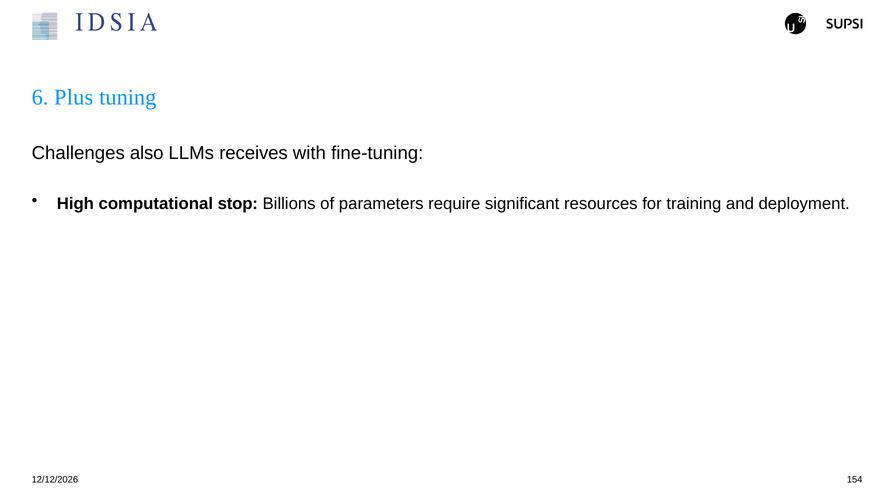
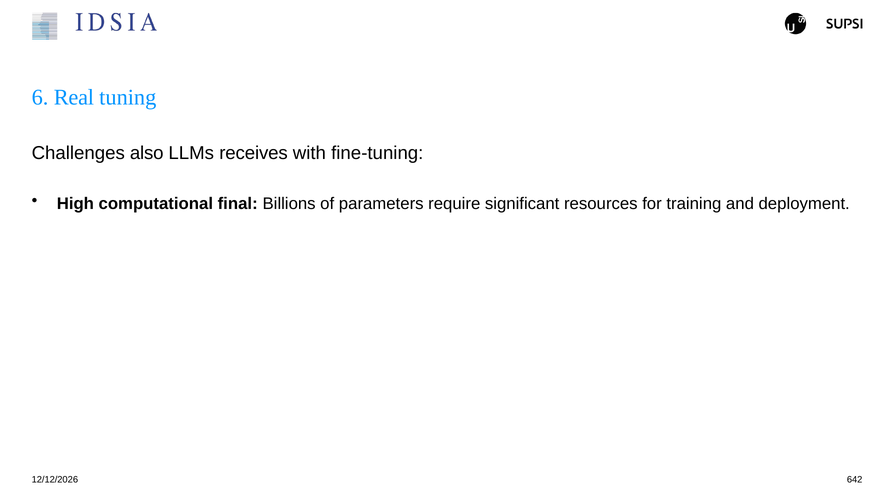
Plus: Plus -> Real (74, 97)
stop: stop -> final (238, 204)
154: 154 -> 642 (855, 479)
